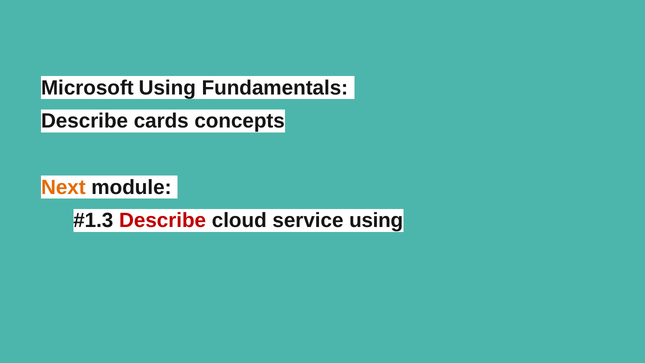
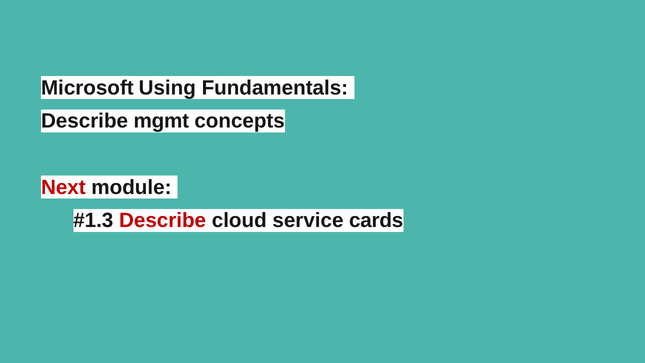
cards: cards -> mgmt (161, 121)
Next colour: orange -> red (63, 187)
service using: using -> cards (376, 221)
